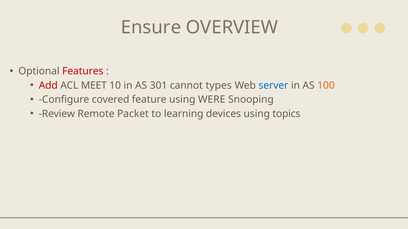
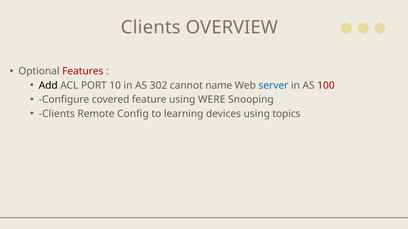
Ensure: Ensure -> Clients (151, 27)
Add colour: red -> black (48, 86)
MEET: MEET -> PORT (94, 86)
301: 301 -> 302 (159, 86)
types: types -> name (219, 86)
100 colour: orange -> red (326, 86)
Review: Review -> Clients (57, 114)
Packet: Packet -> Config (133, 114)
